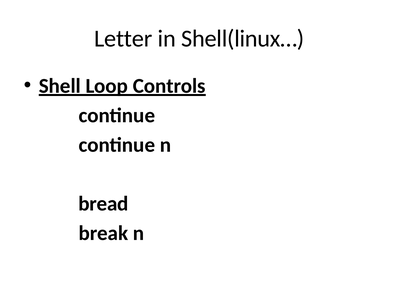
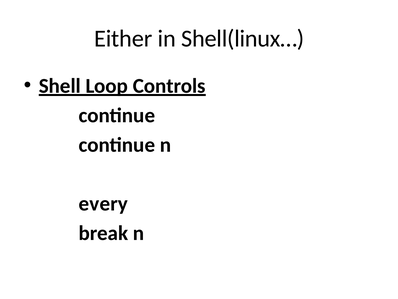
Letter: Letter -> Either (123, 39)
bread: bread -> every (103, 203)
